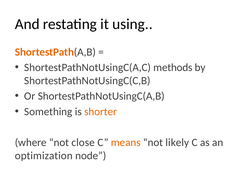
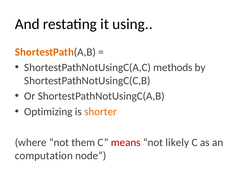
Something: Something -> Optimizing (48, 112)
close: close -> them (83, 142)
means colour: orange -> red (126, 142)
optimization: optimization -> computation (44, 156)
